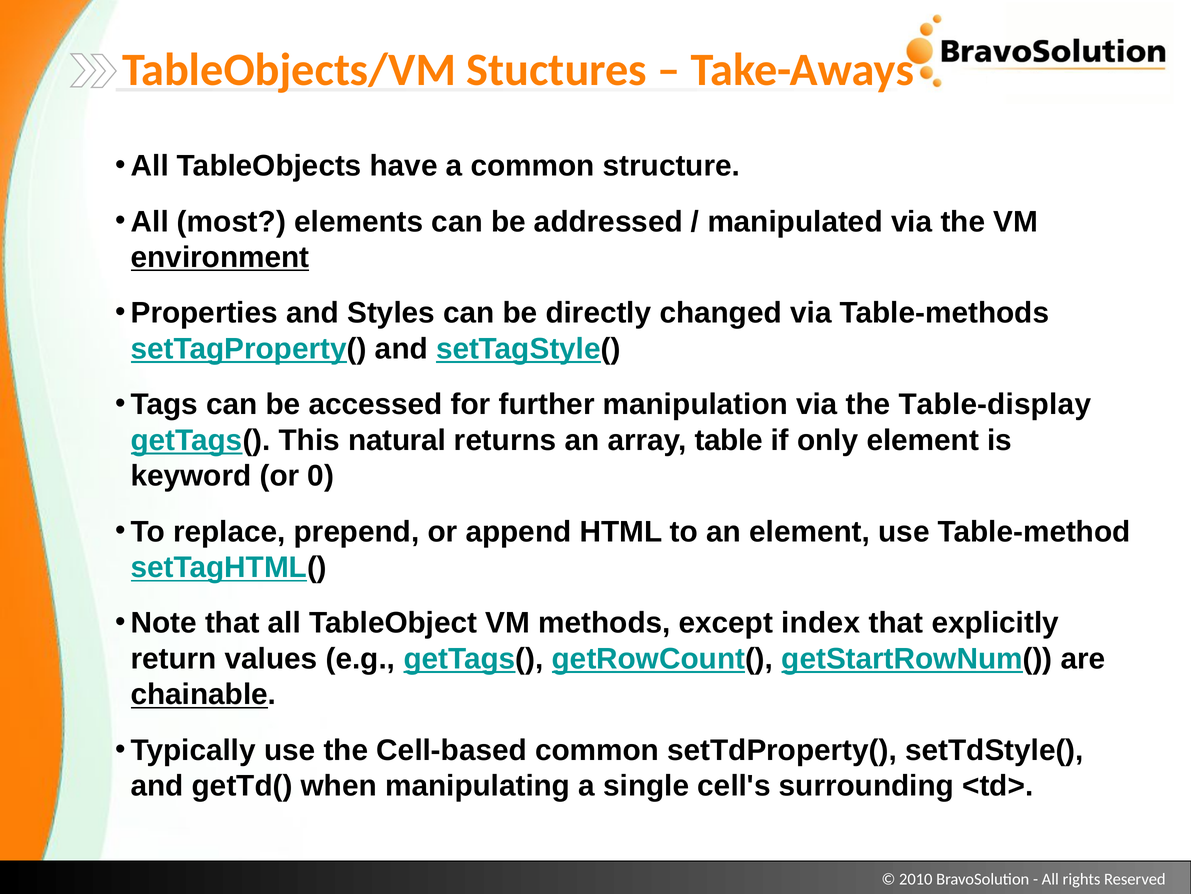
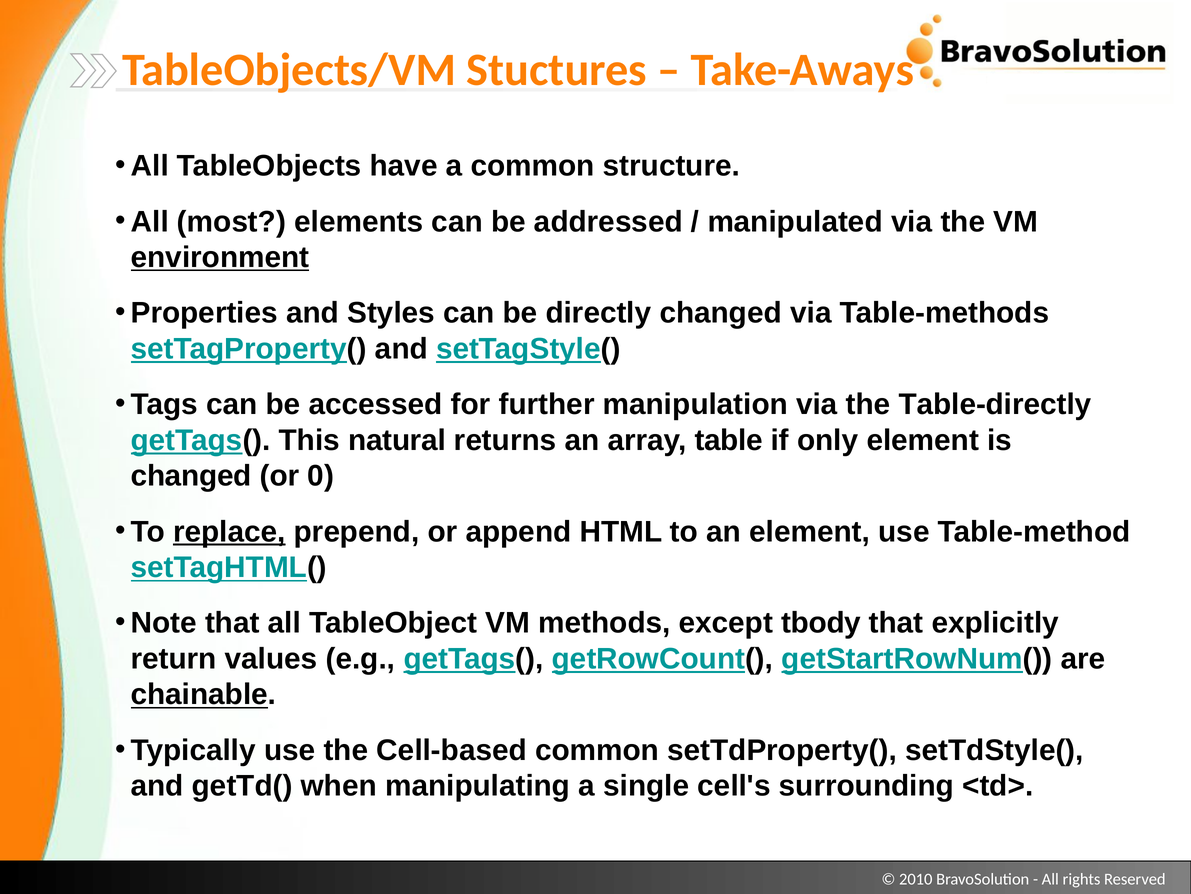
Table-display: Table-display -> Table-directly (995, 404)
keyword: keyword -> changed (191, 476)
replace underline: none -> present (229, 531)
index: index -> tbody (821, 623)
